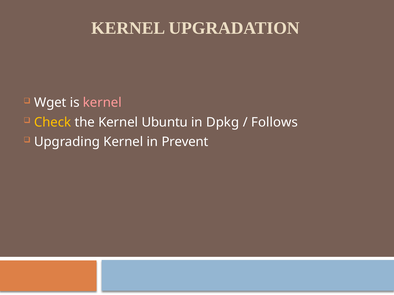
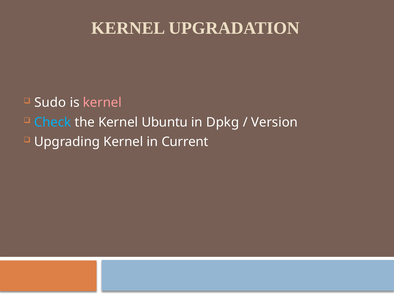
Wget: Wget -> Sudo (50, 103)
Check colour: yellow -> light blue (53, 122)
Follows: Follows -> Version (274, 122)
Prevent: Prevent -> Current (185, 142)
